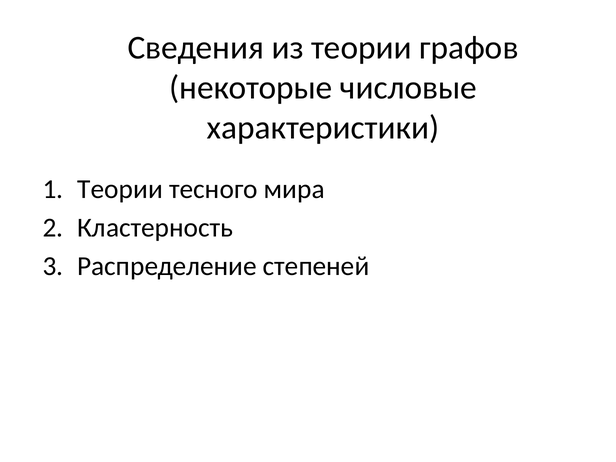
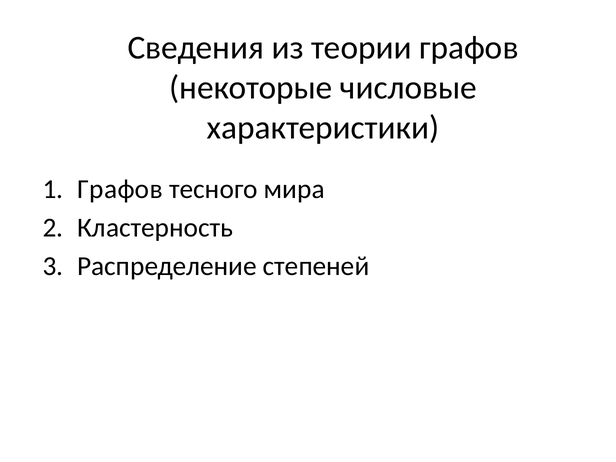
Теории: Теории -> Графов (120, 189)
